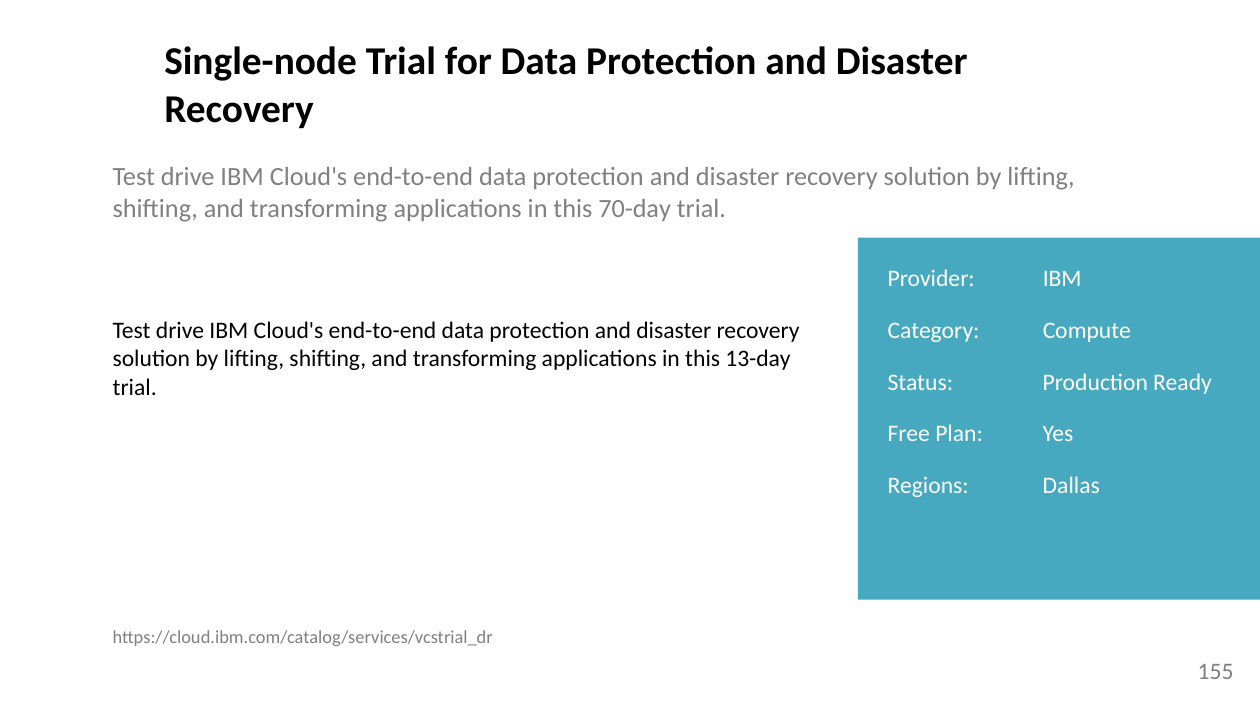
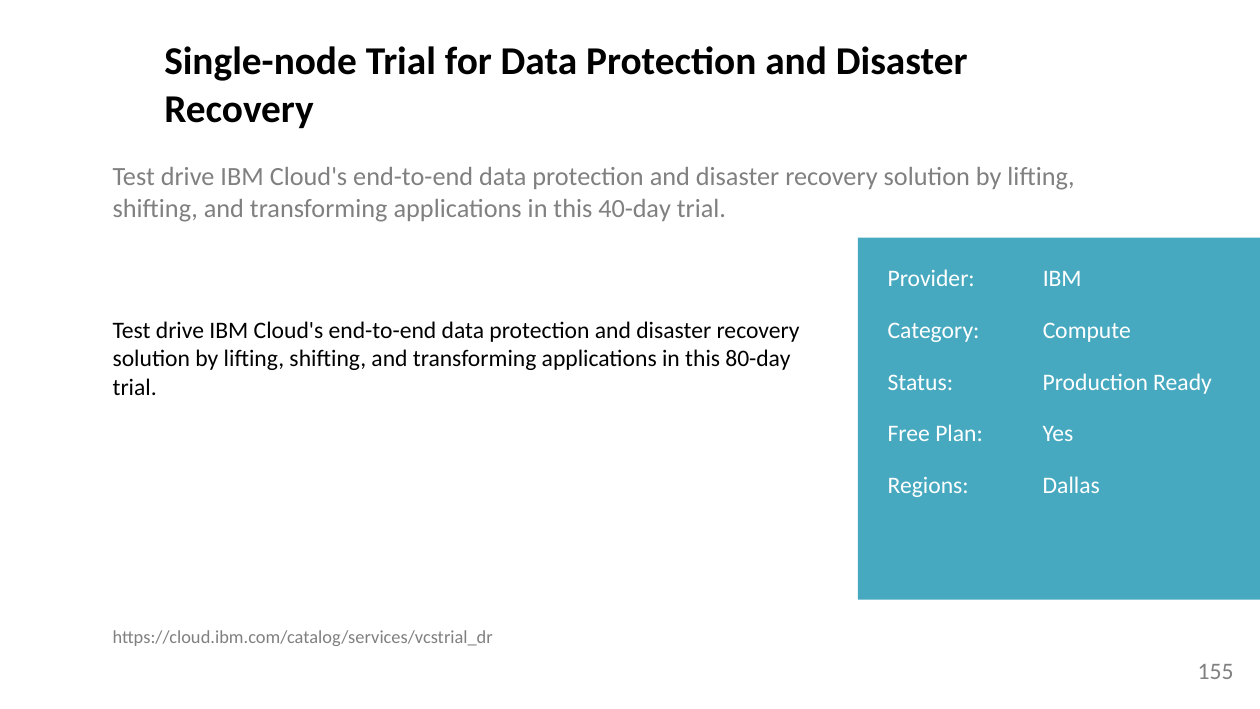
70-day: 70-day -> 40-day (635, 209)
13-day: 13-day -> 80-day (758, 359)
